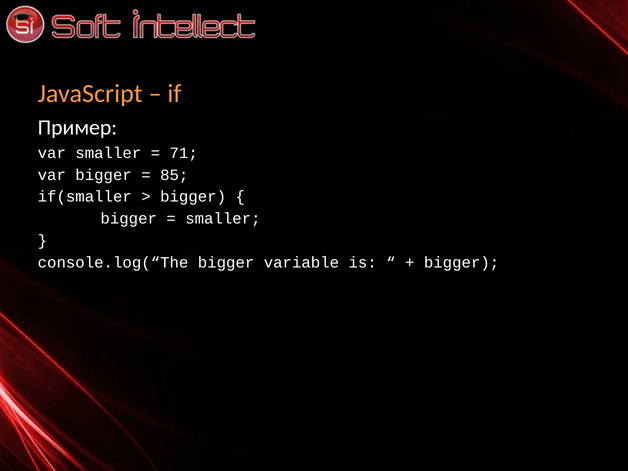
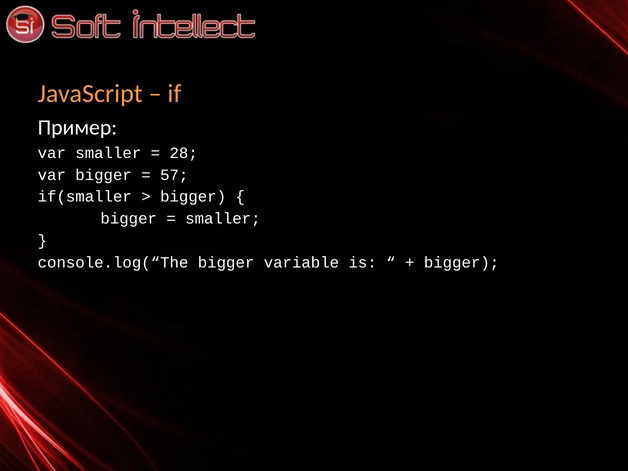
71: 71 -> 28 (184, 153)
85: 85 -> 57 (174, 175)
